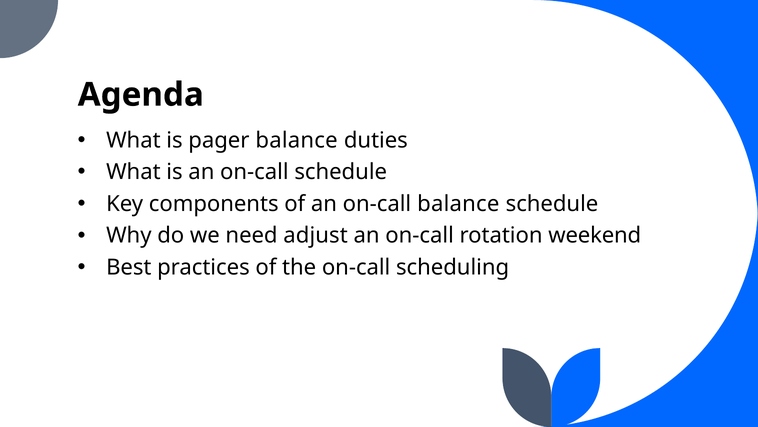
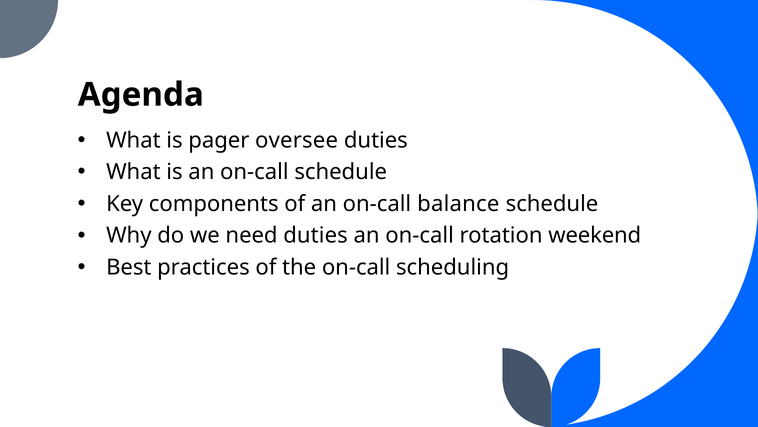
pager balance: balance -> oversee (297, 140)
need adjust: adjust -> duties (316, 235)
